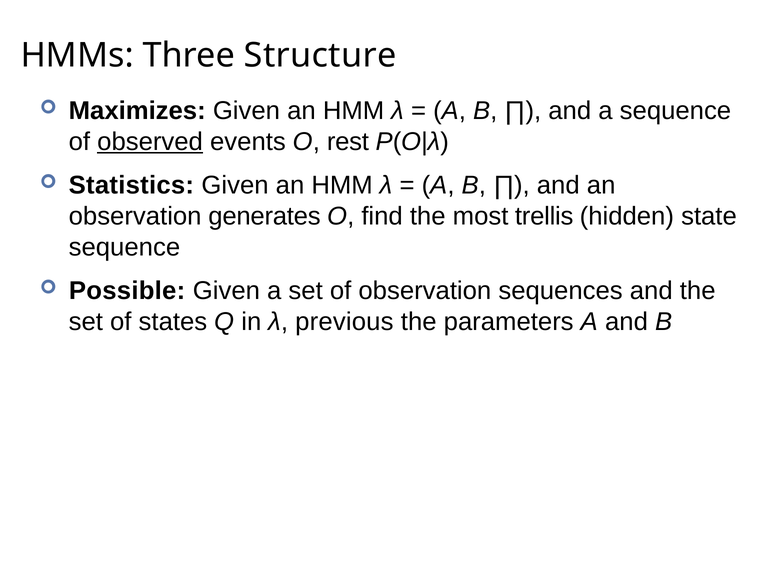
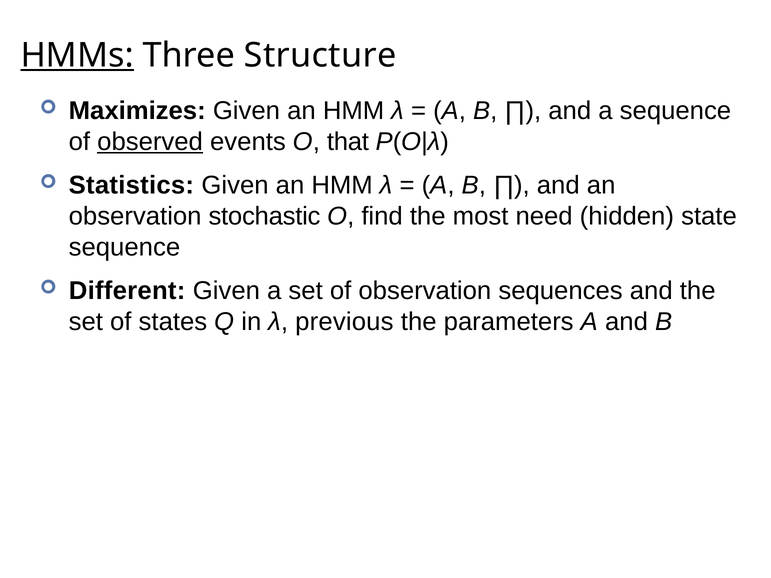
HMMs underline: none -> present (77, 55)
rest: rest -> that (348, 142)
generates: generates -> stochastic (264, 216)
trellis: trellis -> need (544, 216)
Possible: Possible -> Different (127, 291)
